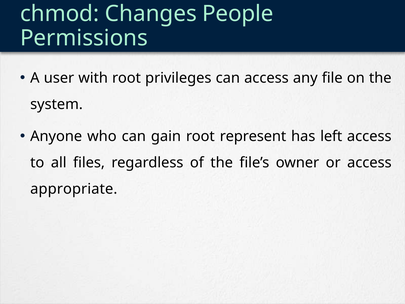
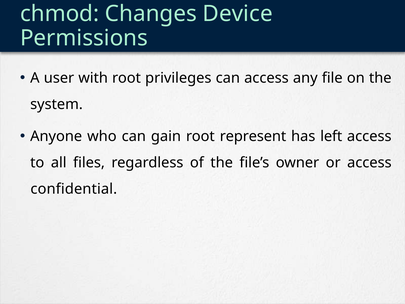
People: People -> Device (238, 14)
appropriate: appropriate -> confidential (74, 189)
